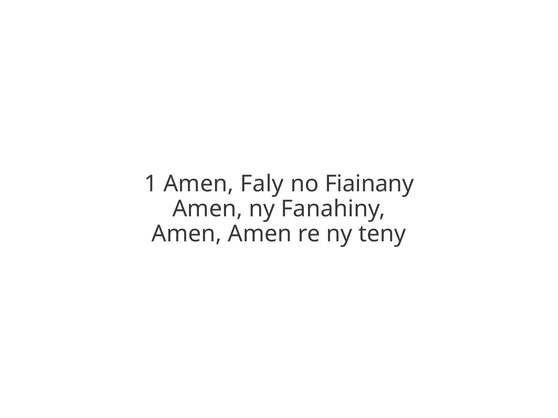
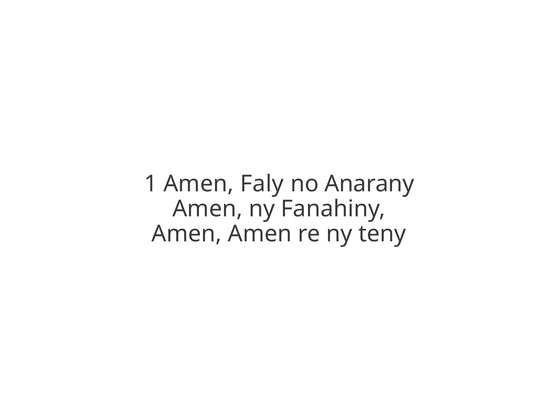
Fiainany: Fiainany -> Anarany (369, 184)
